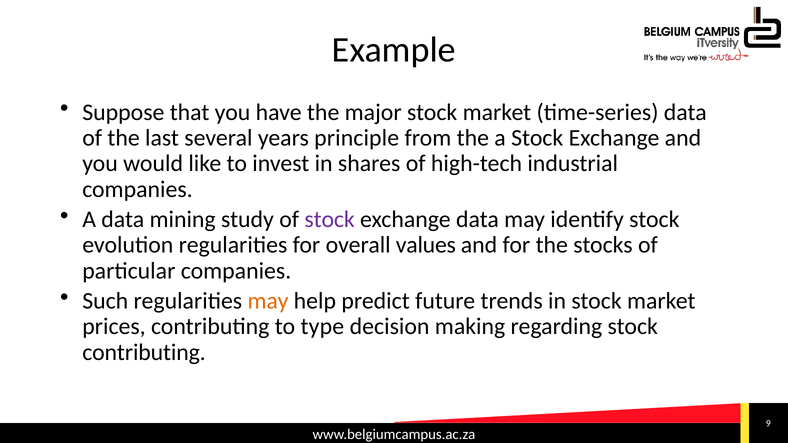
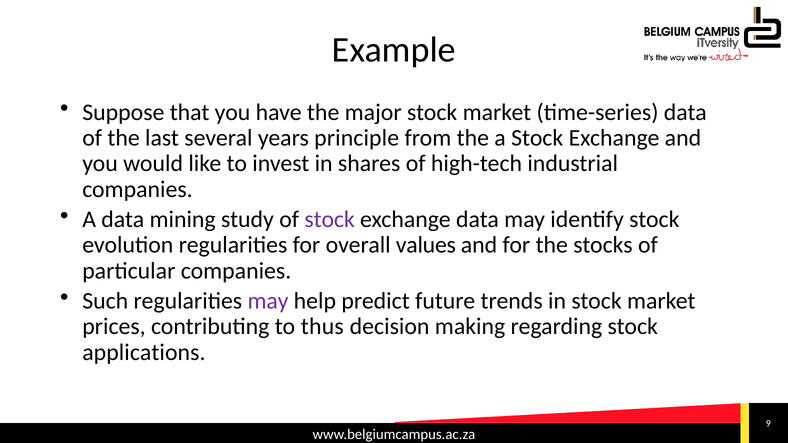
may colour: orange -> purple (268, 301)
type: type -> thus (322, 327)
contributing: contributing -> applications (144, 353)
